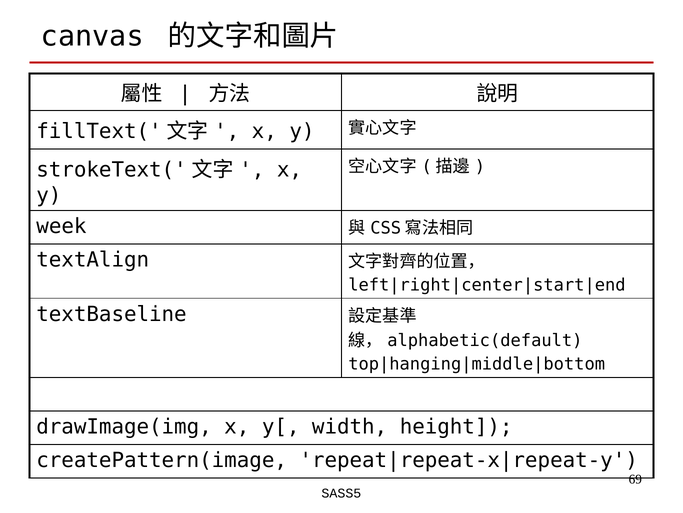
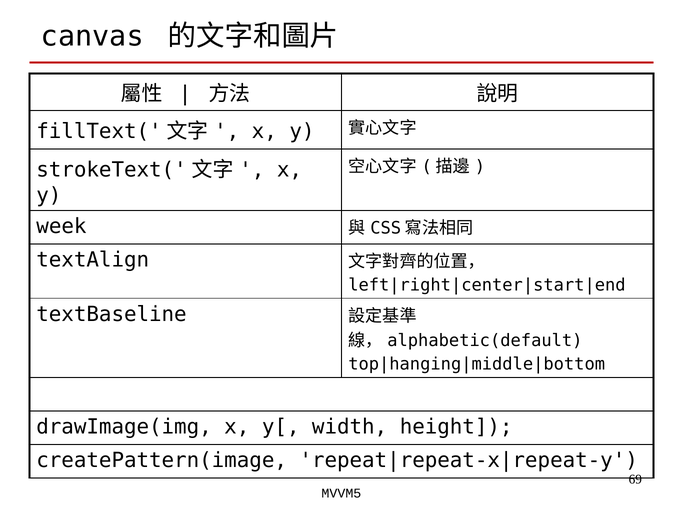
SASS5: SASS5 -> MVVM5 (341, 492)
